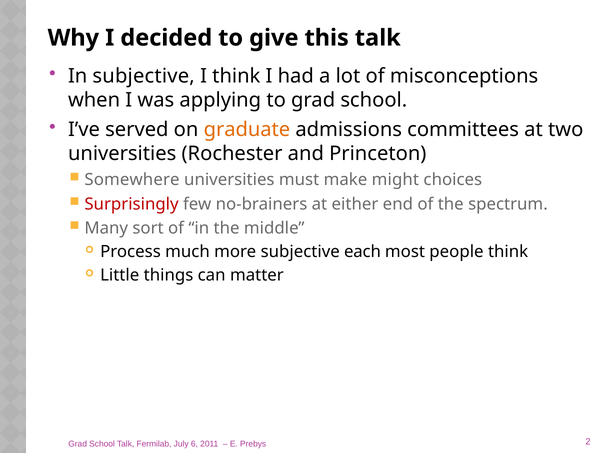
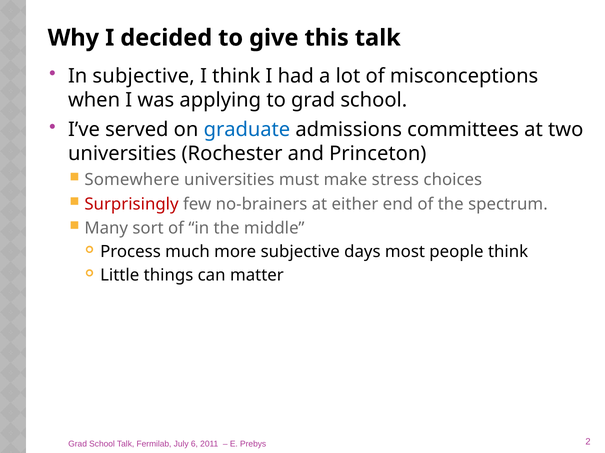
graduate colour: orange -> blue (247, 130)
might: might -> stress (395, 180)
each: each -> days (362, 252)
